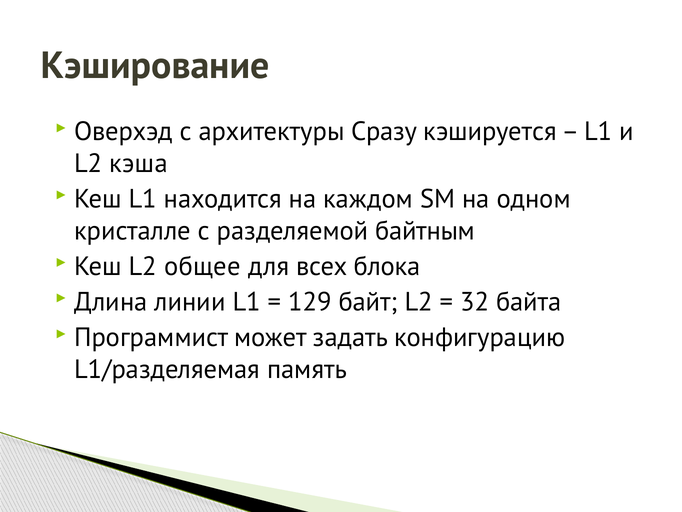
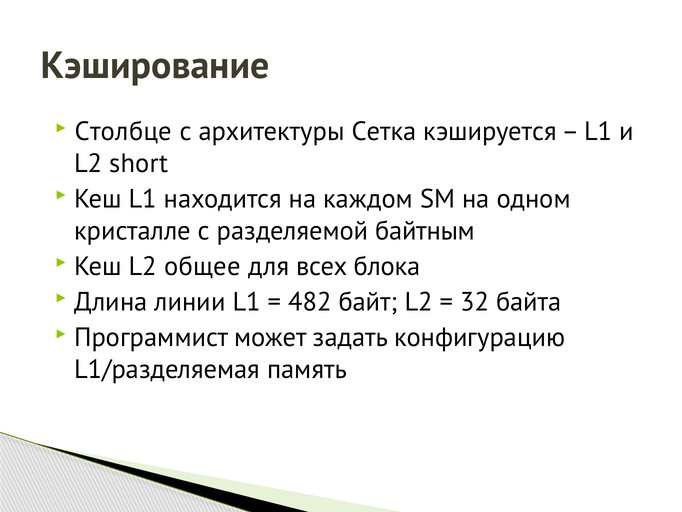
Оверхэд: Оверхэд -> Столбце (123, 132)
Сразу: Сразу -> Сетка (384, 132)
кэша: кэша -> short (139, 163)
129: 129 -> 482 (310, 302)
